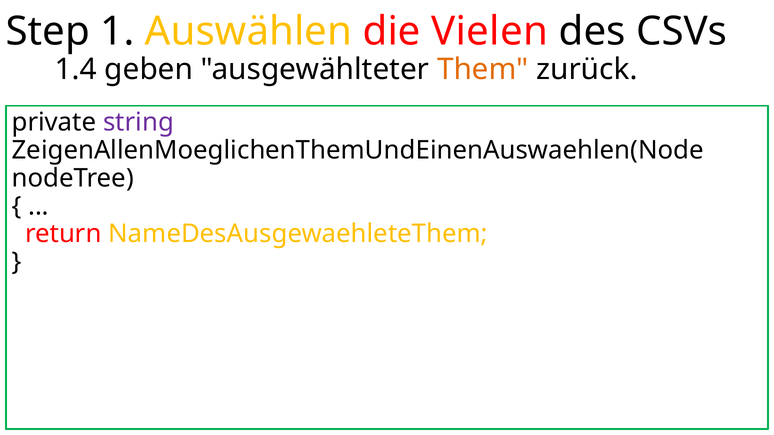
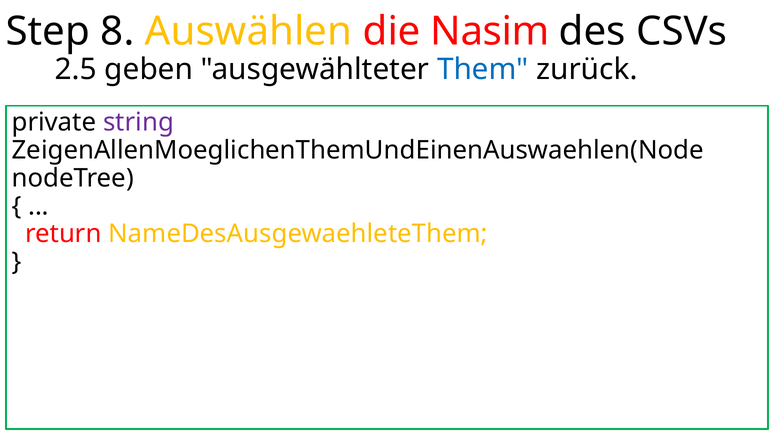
1: 1 -> 8 (117, 32)
Vielen: Vielen -> Nasim (490, 32)
1.4: 1.4 -> 2.5 (76, 70)
Them colour: orange -> blue (483, 70)
